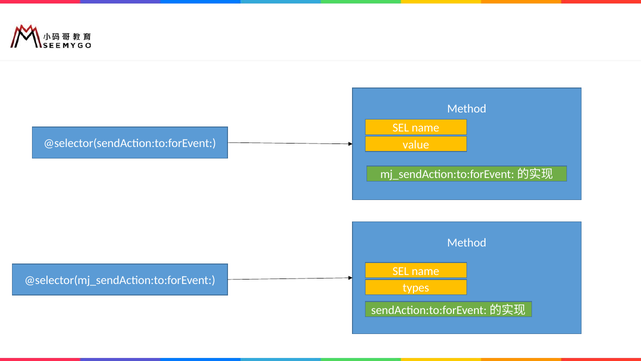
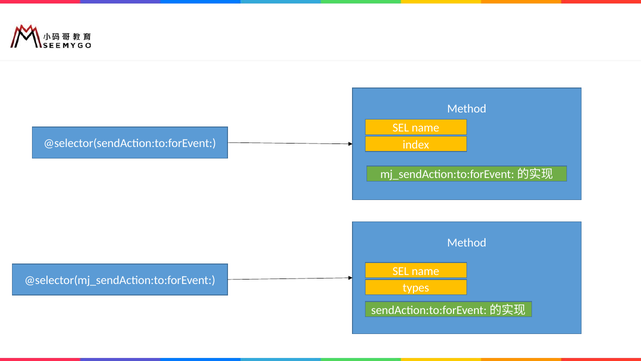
value: value -> index (416, 145)
